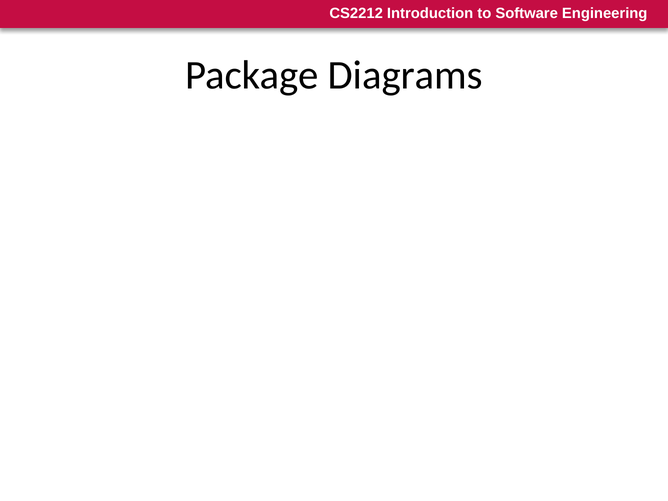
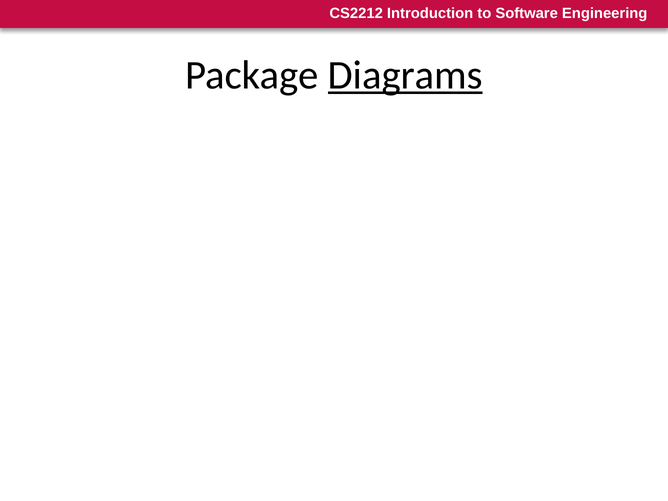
Diagrams underline: none -> present (405, 75)
